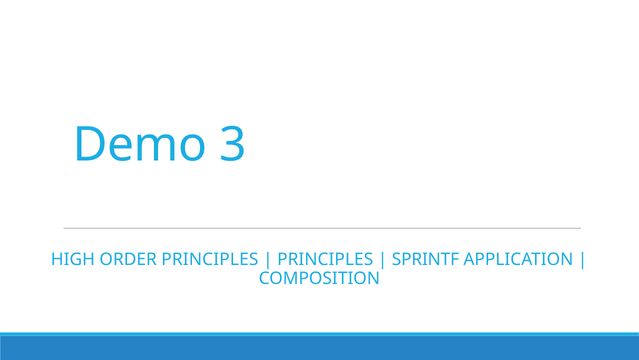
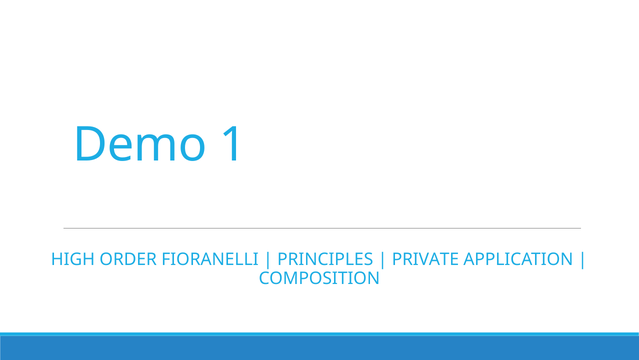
3: 3 -> 1 (233, 145)
ORDER PRINCIPLES: PRINCIPLES -> FIORANELLI (210, 259)
SPRINTF: SPRINTF -> PRIVATE (425, 259)
